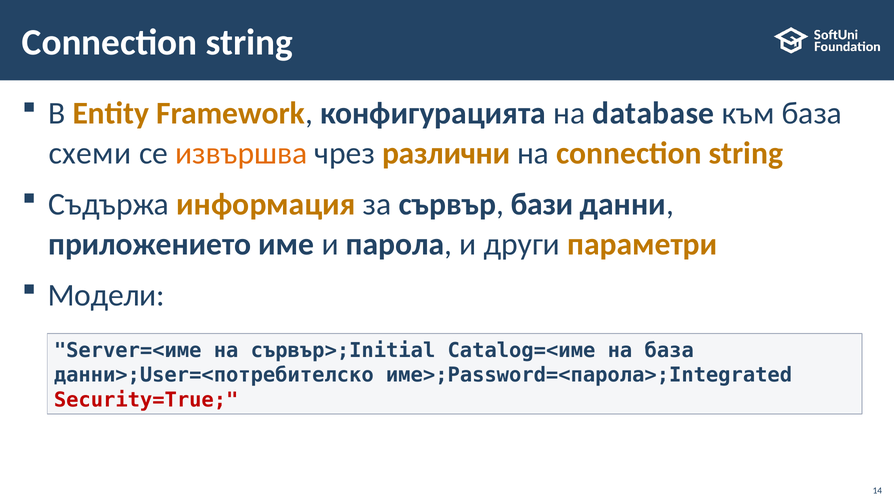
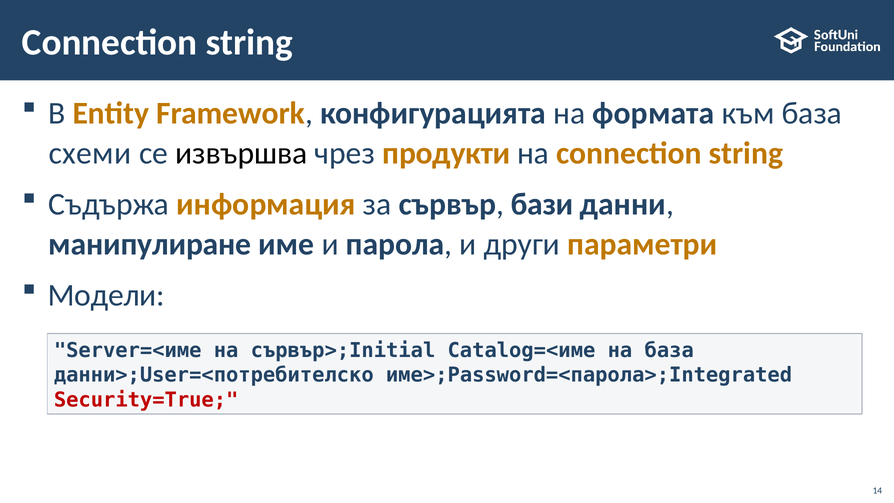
database: database -> формата (653, 113)
извършва colour: orange -> black (241, 153)
различни: различни -> продукти (446, 153)
приложението: приложението -> манипулиране (150, 244)
